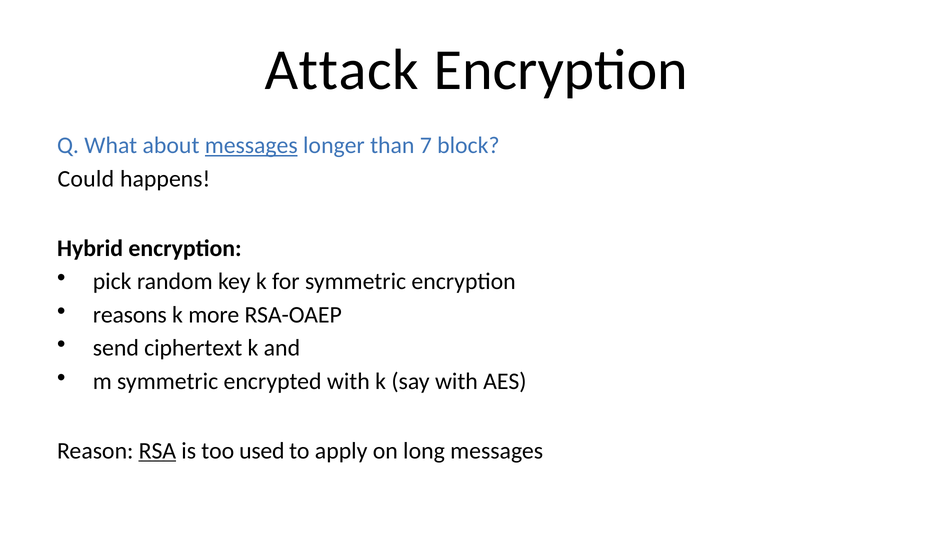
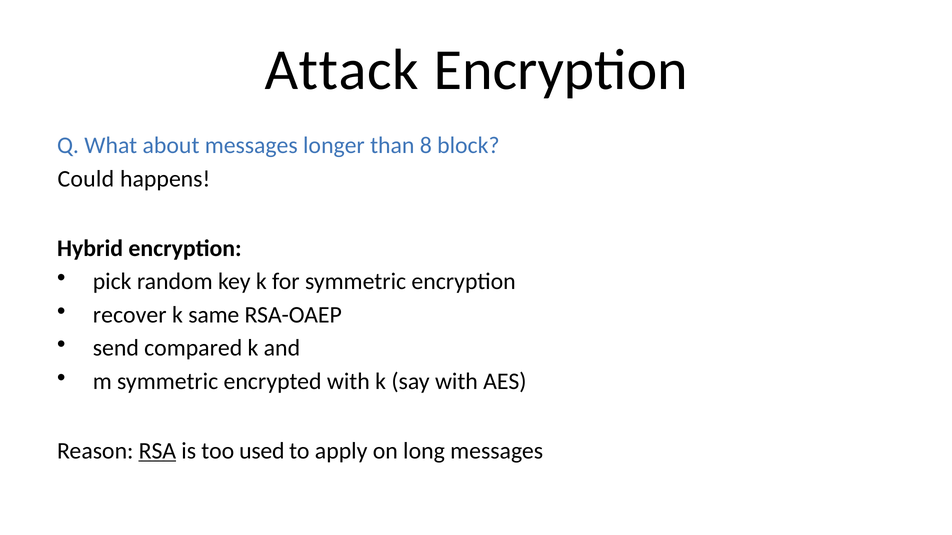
messages underline: present -> none (251, 146)
7: 7 -> 8 (426, 146)
reasons: reasons -> recover (130, 315)
more: more -> same (214, 315)
ciphertext: ciphertext -> compared (193, 348)
